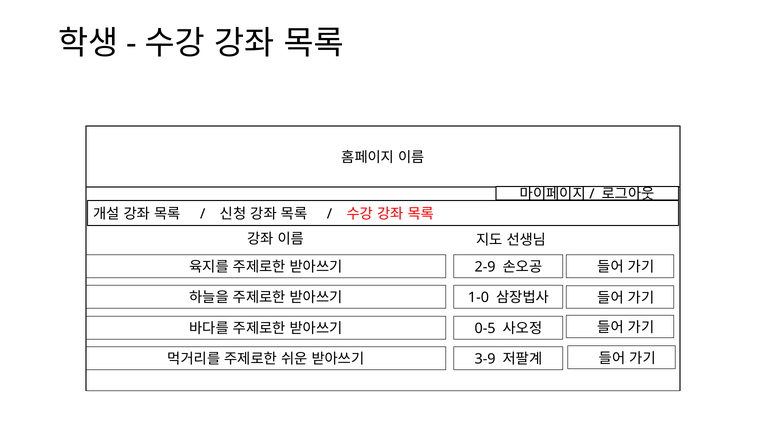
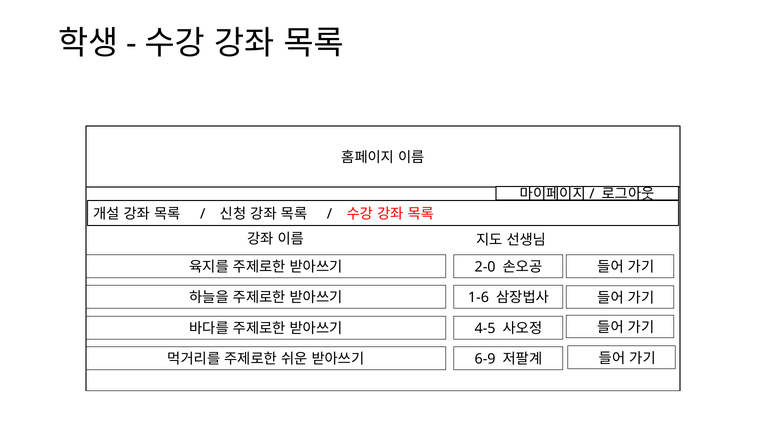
2-9: 2-9 -> 2-0 (485, 267)
1-0: 1-0 -> 1-6 (478, 298)
0-5: 0-5 -> 4-5 (485, 329)
3-9: 3-9 -> 6-9 (485, 359)
